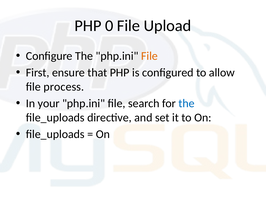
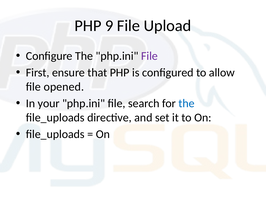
0: 0 -> 9 (109, 26)
File colour: orange -> purple (149, 56)
process: process -> opened (64, 87)
